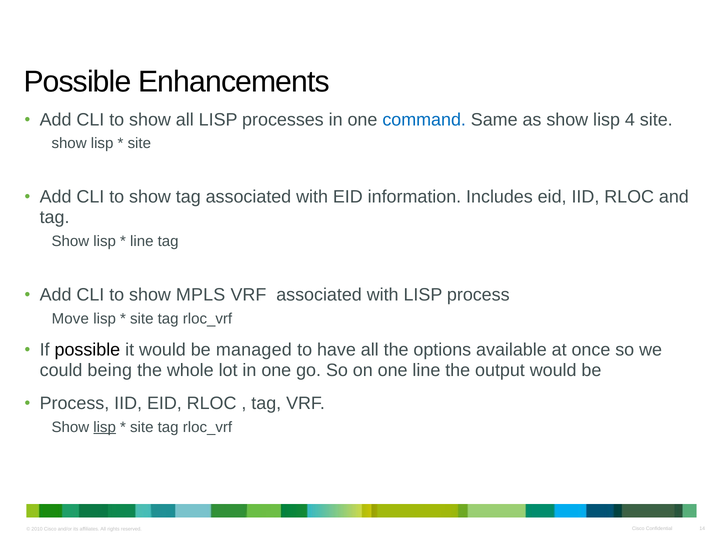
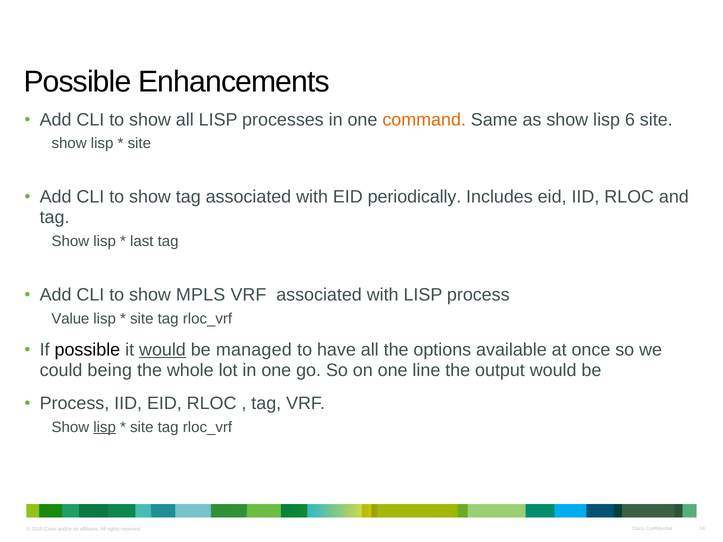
command colour: blue -> orange (424, 120)
4: 4 -> 6 (630, 120)
information: information -> periodically (415, 197)
line: line -> last (142, 241)
Move: Move -> Value (70, 319)
would underline: none -> present (162, 350)
